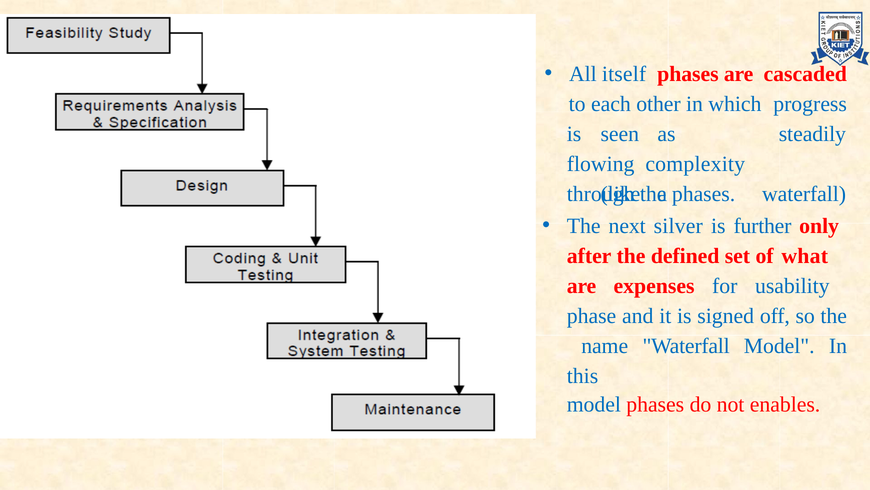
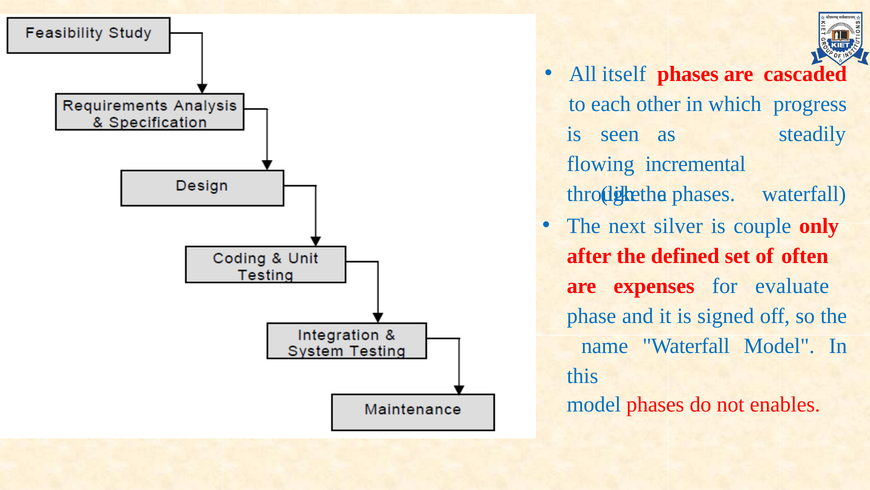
complexity: complexity -> incremental (695, 164)
further: further -> couple (762, 226)
what: what -> often (805, 256)
usability: usability -> evaluate (792, 286)
